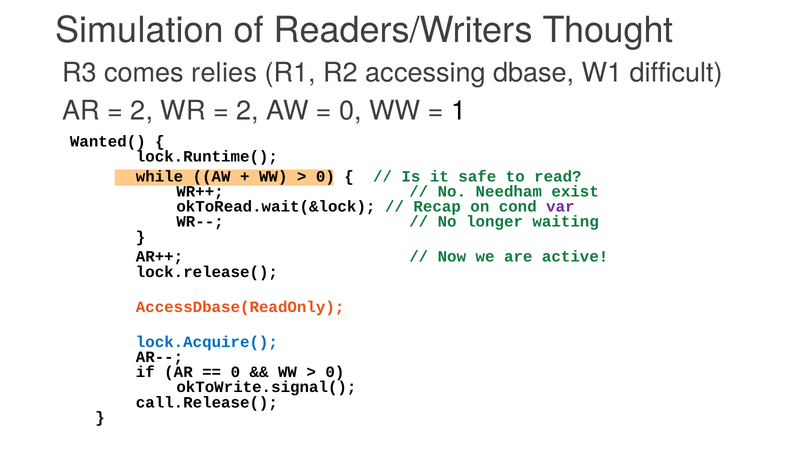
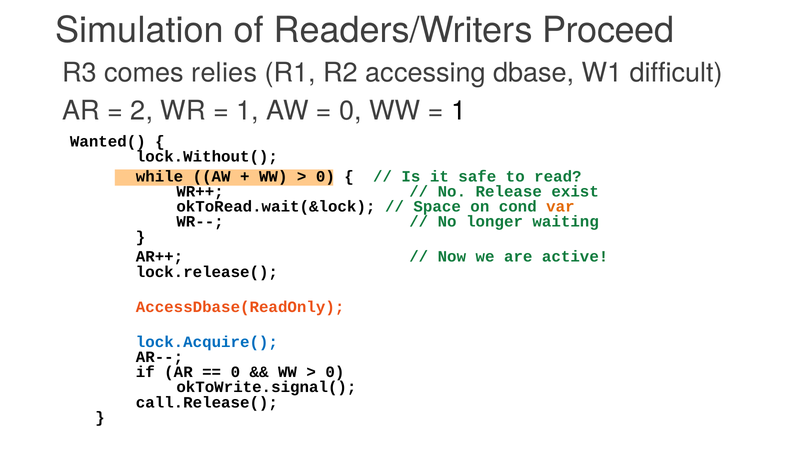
Thought: Thought -> Proceed (608, 30)
2: 2 -> 1 (248, 111)
lock.Runtime(: lock.Runtime( -> lock.Without( (207, 157)
Needham: Needham -> Release (509, 192)
Recap: Recap -> Space (437, 207)
var colour: purple -> orange (560, 207)
